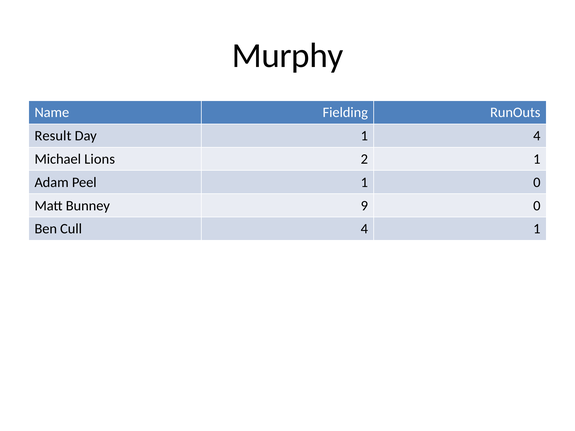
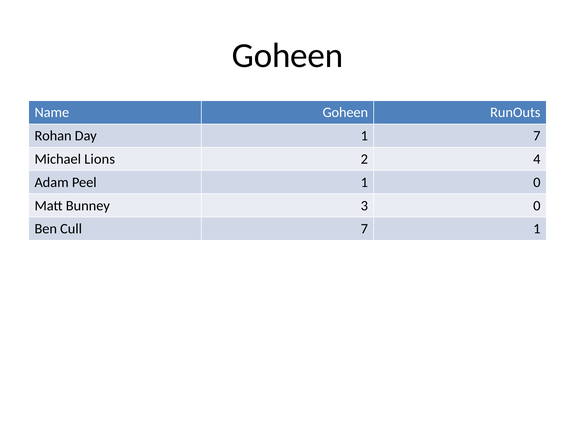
Murphy: Murphy -> Goheen (287, 56)
Name Fielding: Fielding -> Goheen (345, 112)
Result: Result -> Rohan (53, 136)
1 4: 4 -> 7 (537, 136)
2 1: 1 -> 4 (537, 159)
9: 9 -> 3 (364, 206)
Cull 4: 4 -> 7 (364, 229)
